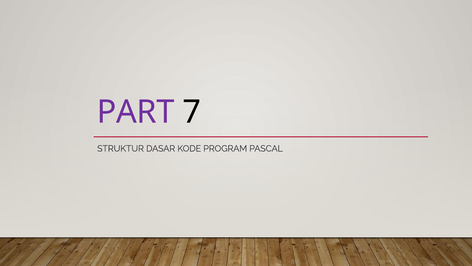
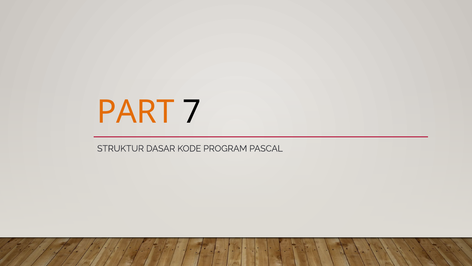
PART colour: purple -> orange (136, 112)
